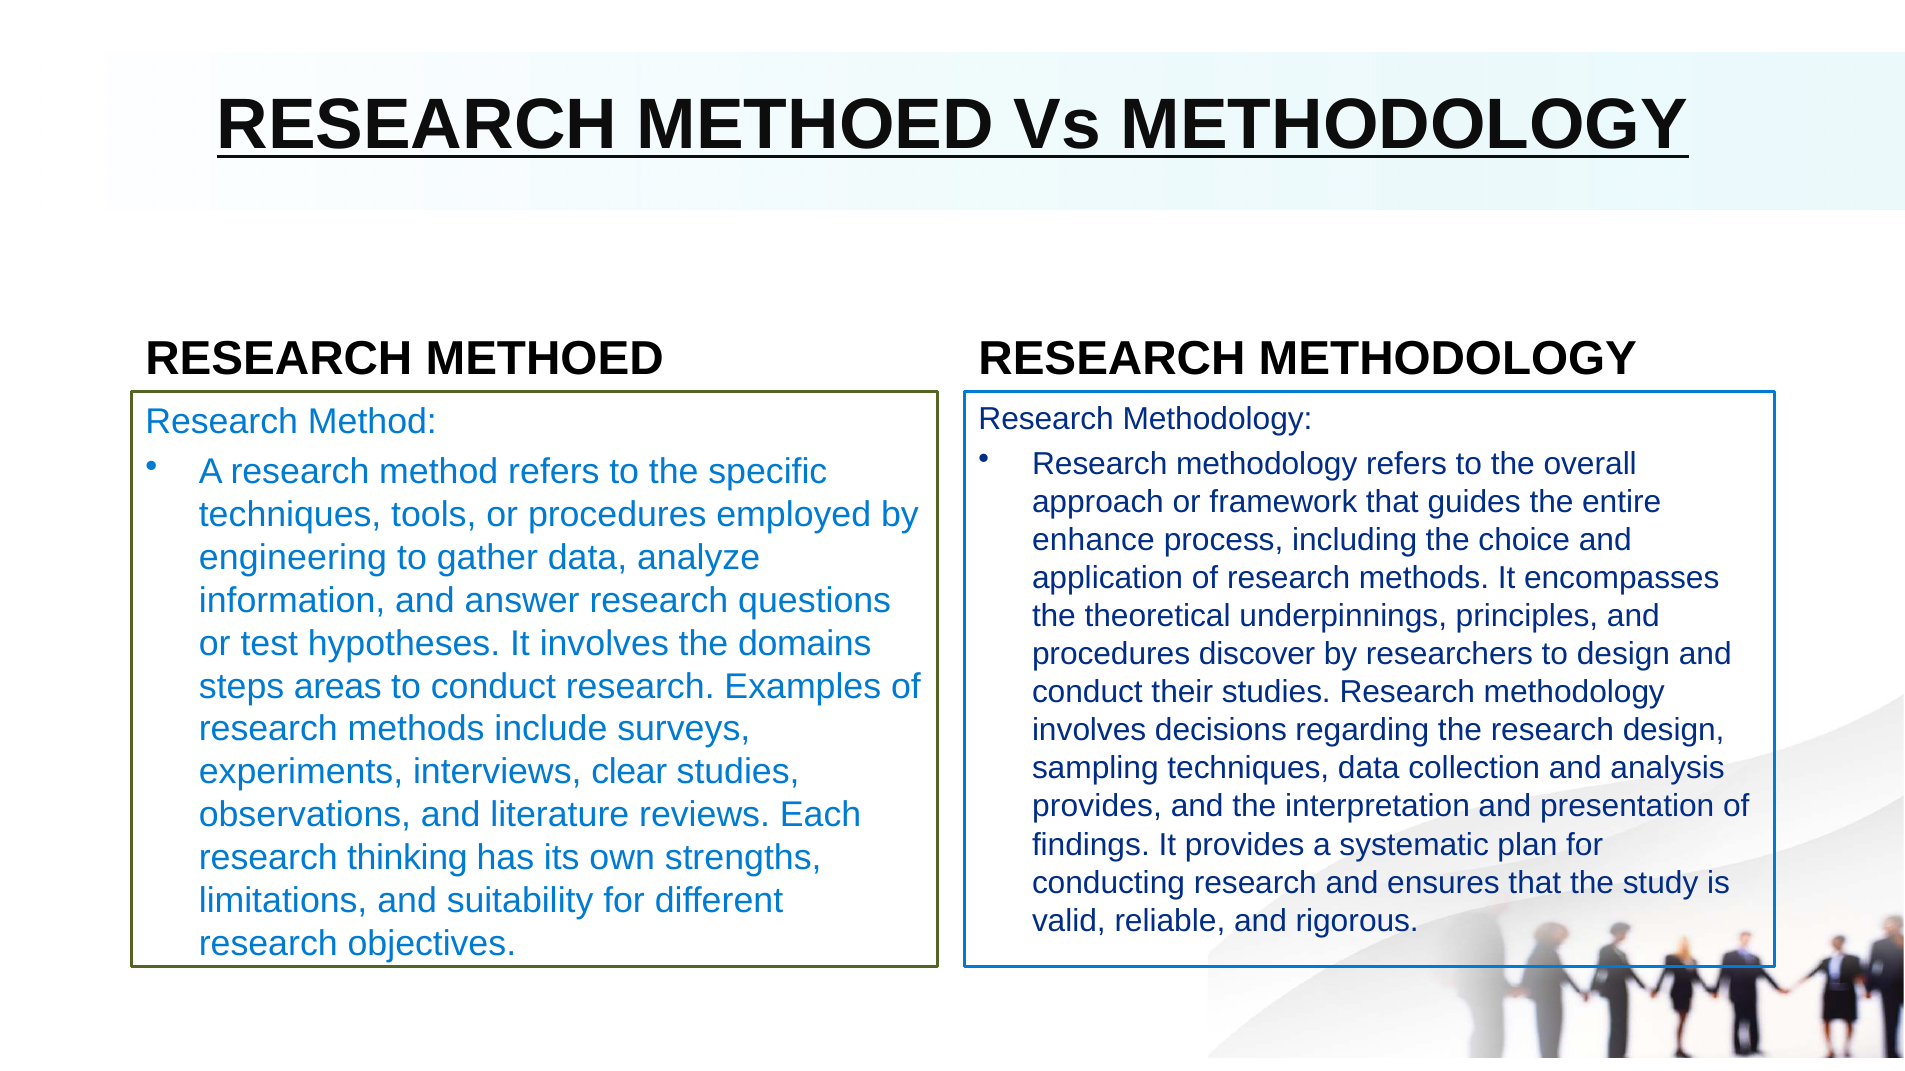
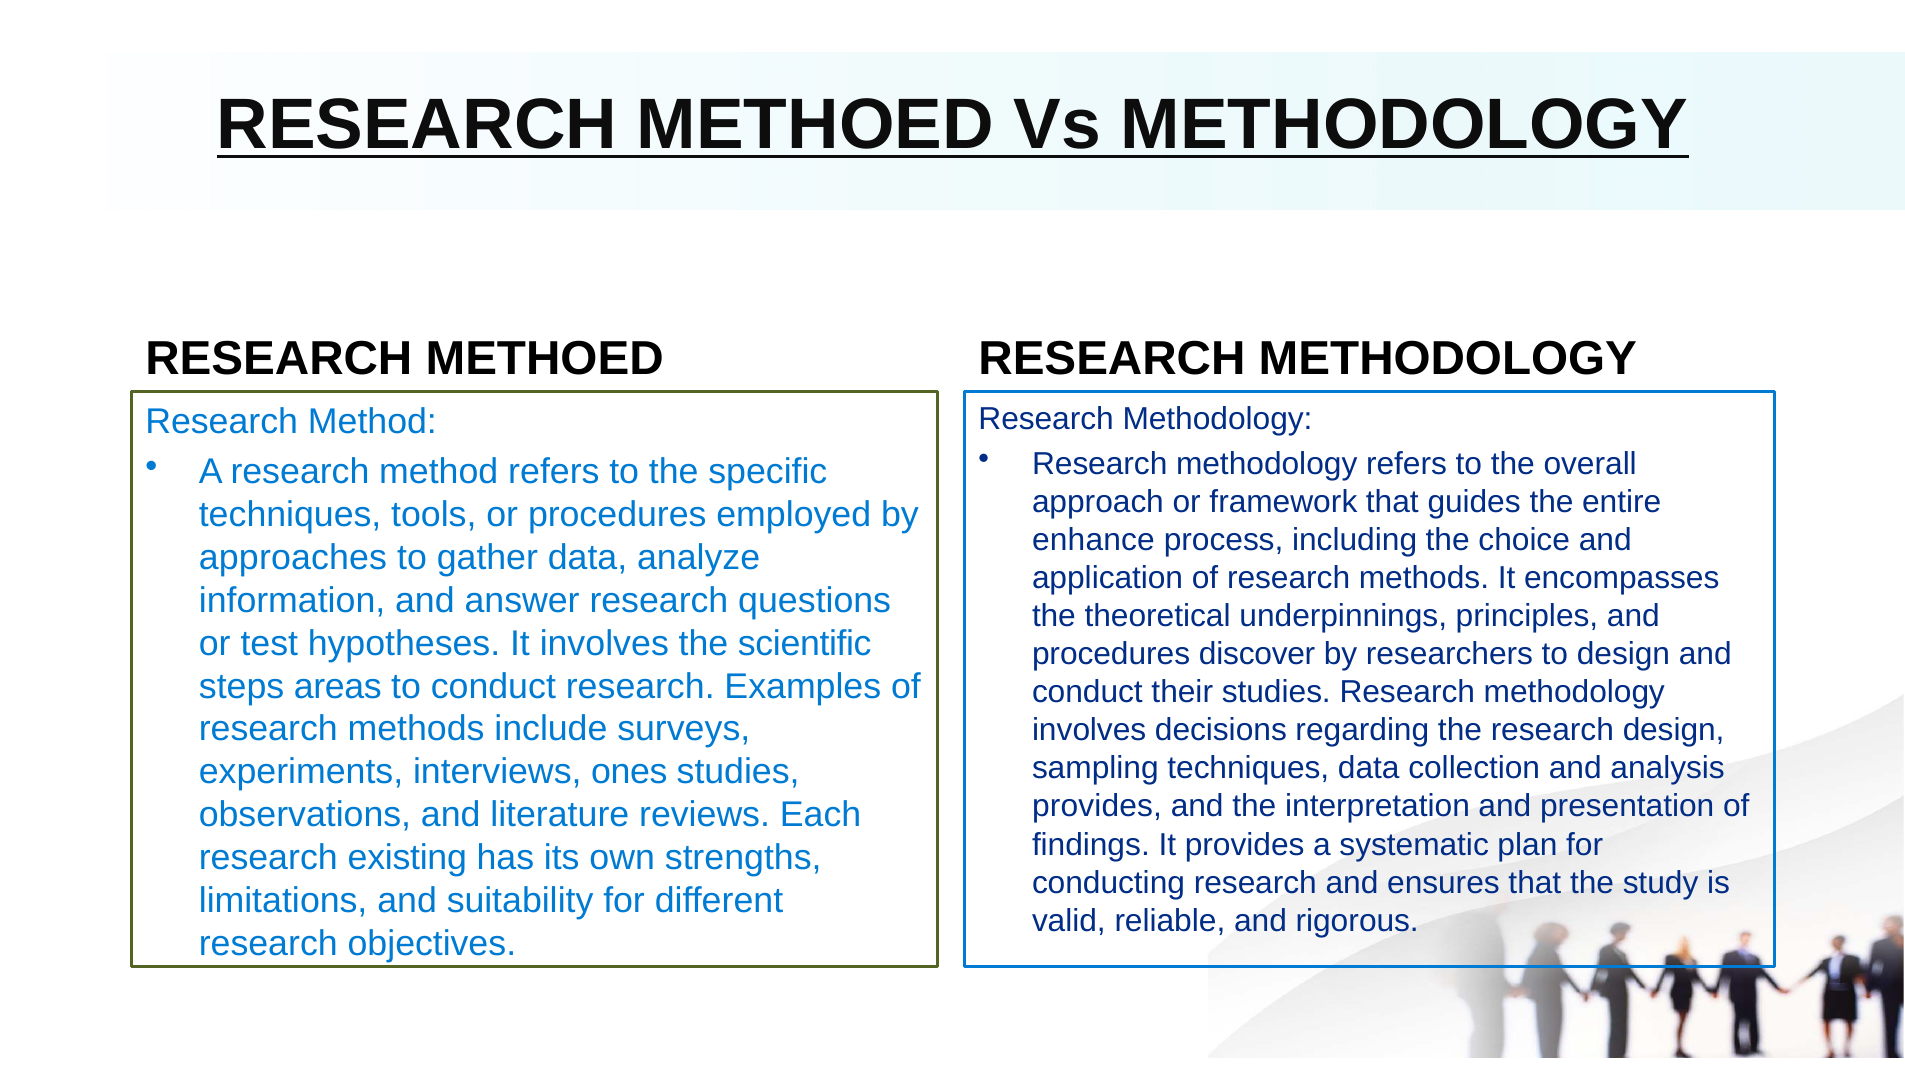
engineering: engineering -> approaches (293, 558)
domains: domains -> scientific (805, 644)
clear: clear -> ones (629, 772)
thinking: thinking -> existing (407, 858)
